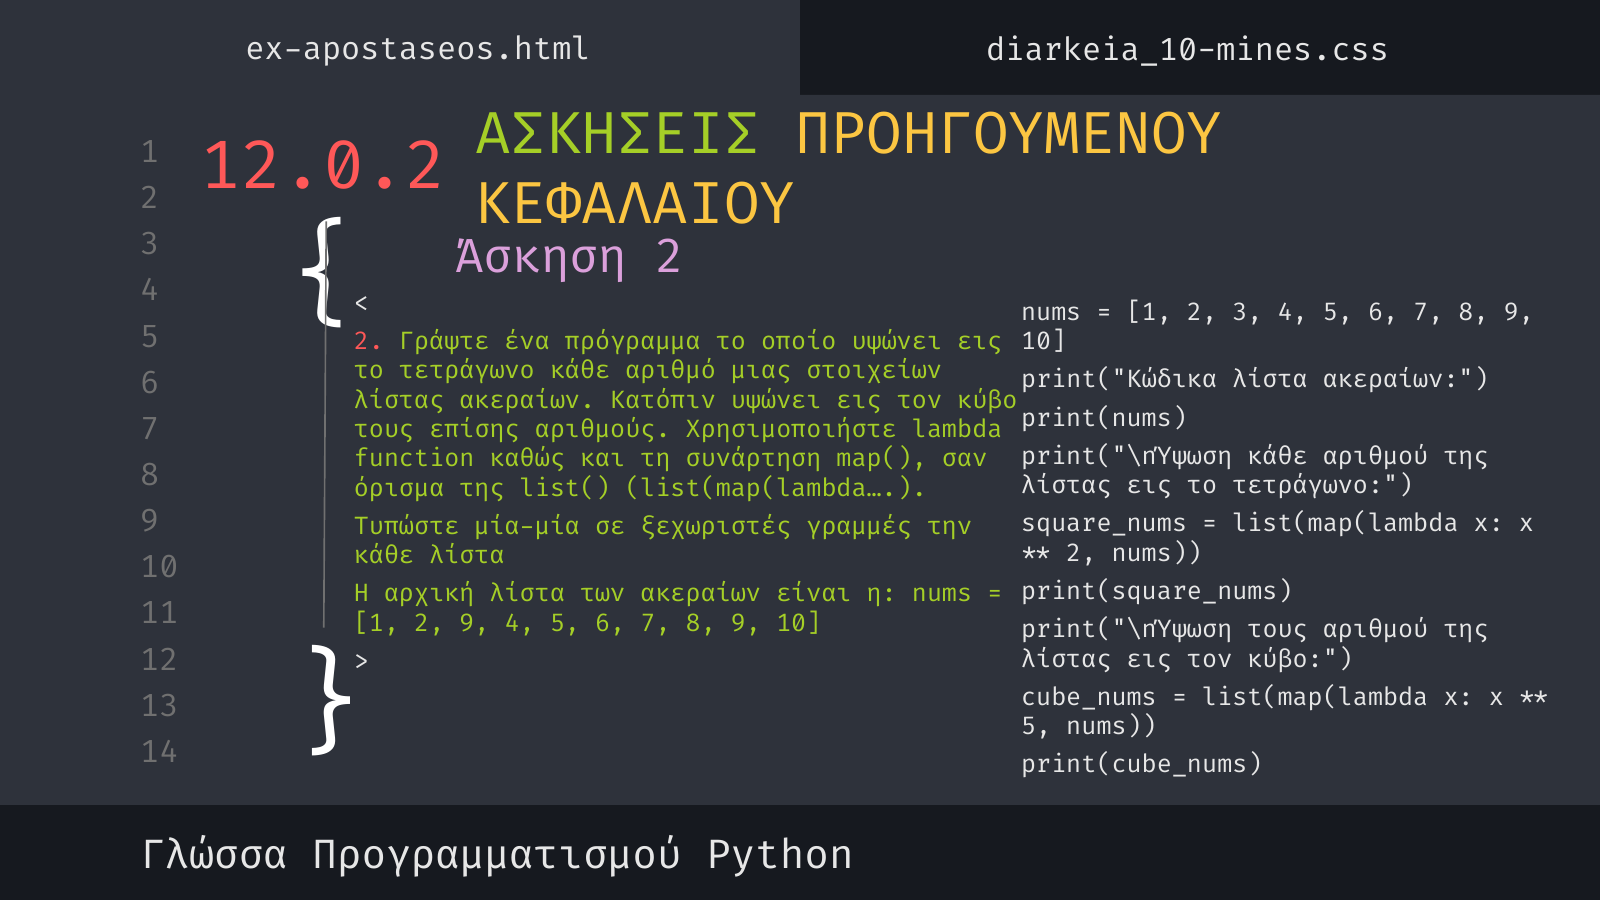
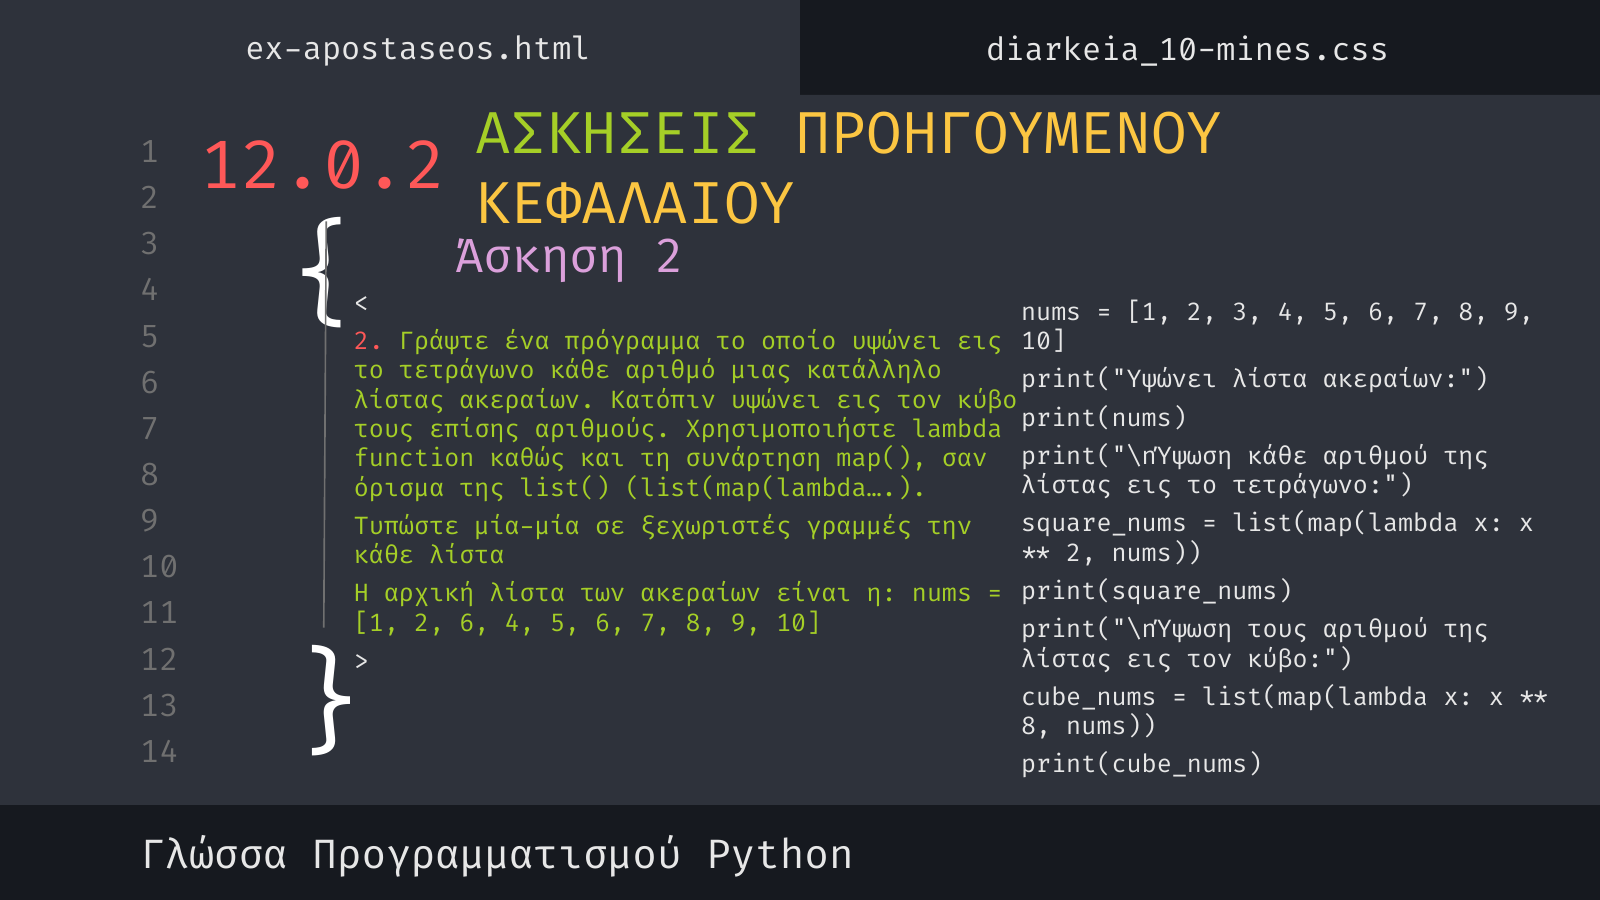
στοιχείων: στοιχείων -> κατάλληλο (874, 371)
print("Κώδικα: print("Κώδικα -> print("Υψώνει (1119, 380)
2 9: 9 -> 6 (474, 623)
5: 5 -> 8 (1036, 727)
